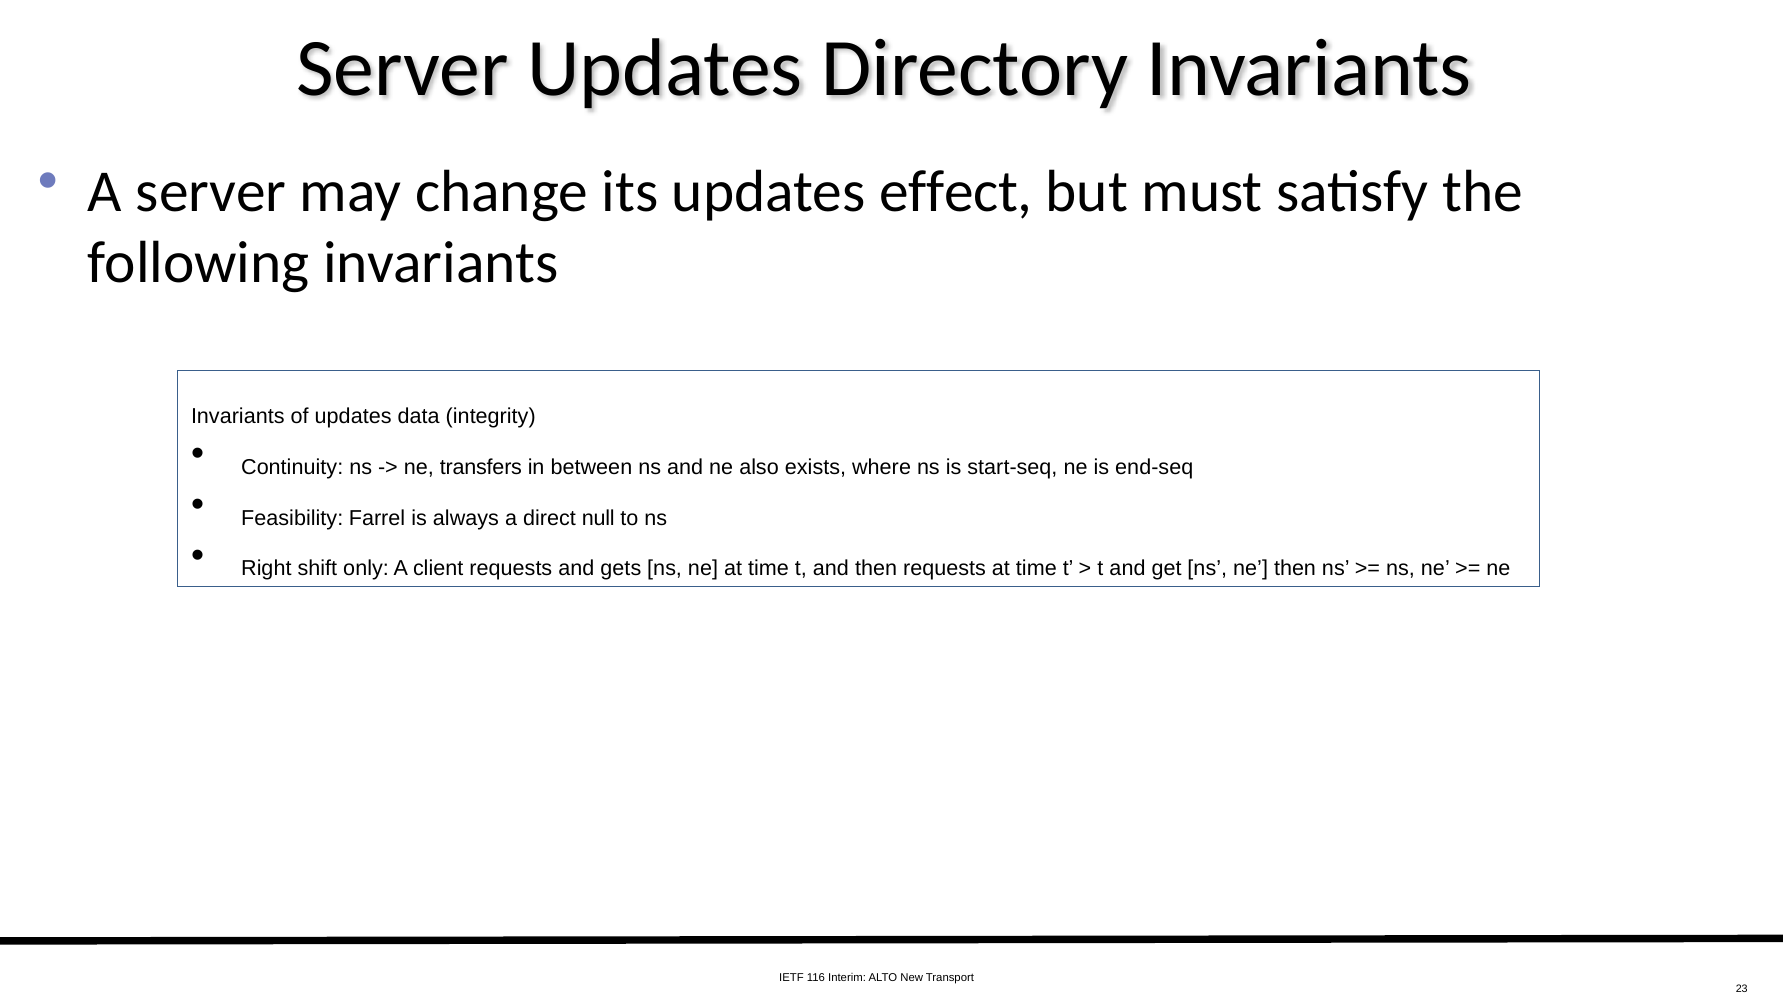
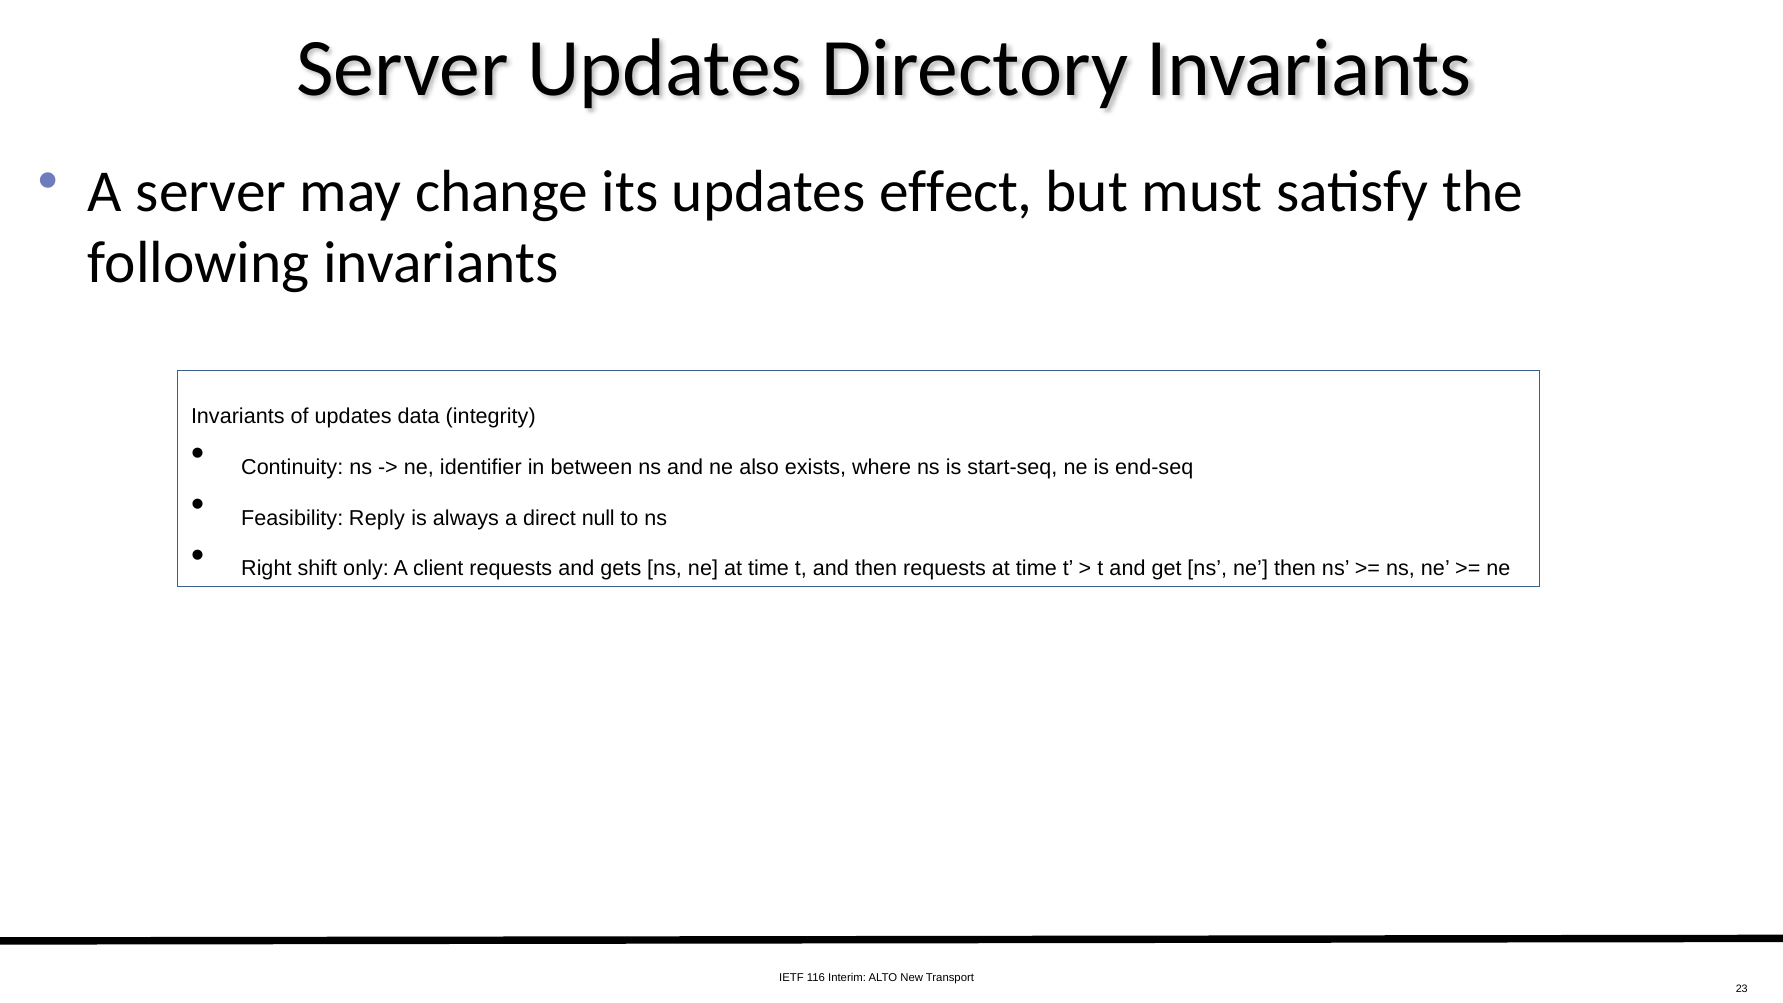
transfers: transfers -> identifier (481, 467)
Farrel: Farrel -> Reply (377, 518)
